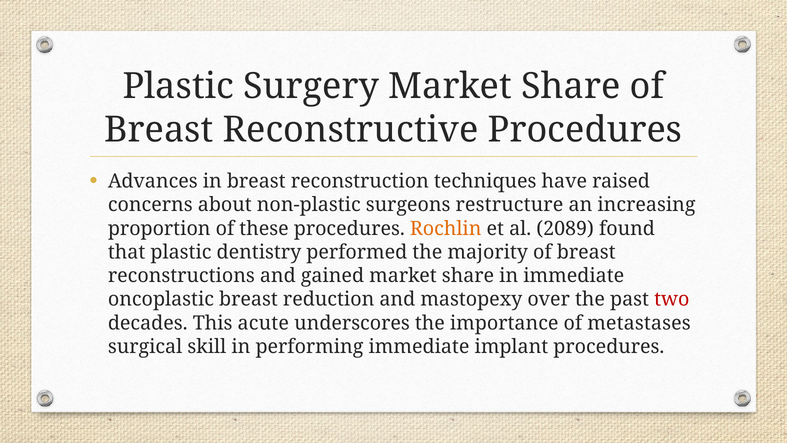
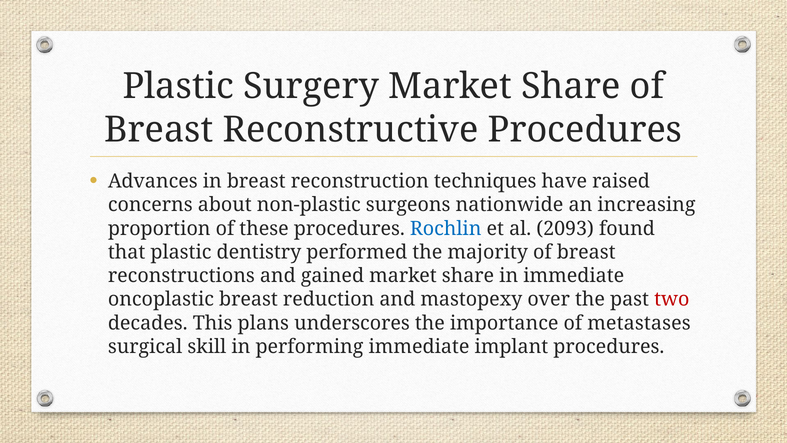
restructure: restructure -> nationwide (509, 205)
Rochlin colour: orange -> blue (446, 228)
2089: 2089 -> 2093 (565, 228)
acute: acute -> plans (263, 323)
